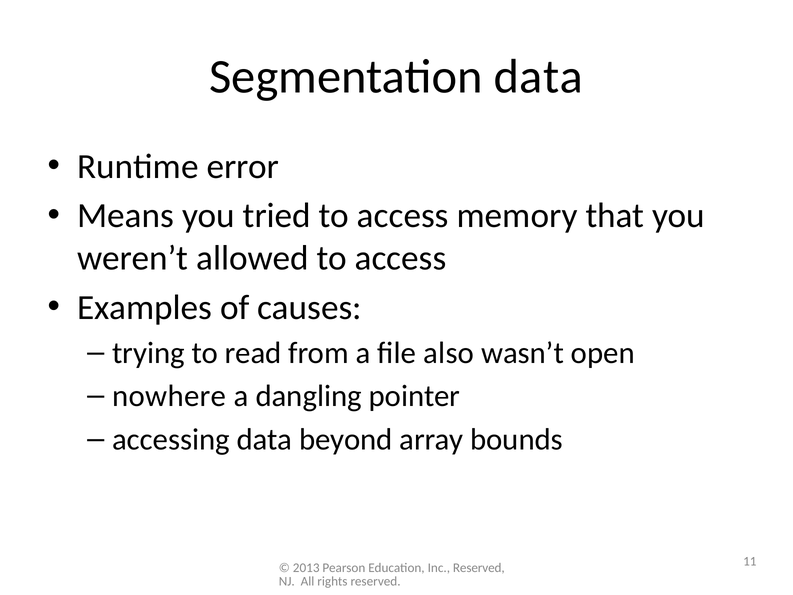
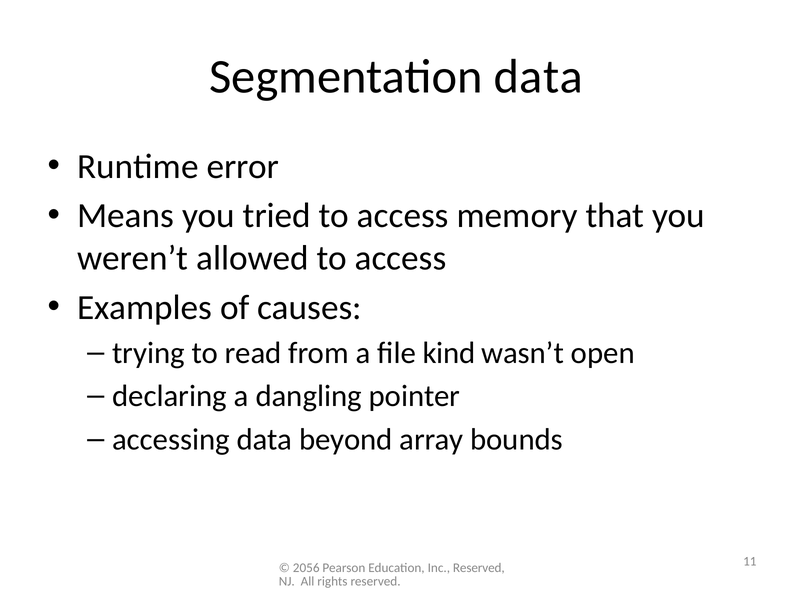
also: also -> kind (449, 353)
nowhere: nowhere -> declaring (169, 396)
2013: 2013 -> 2056 (306, 568)
